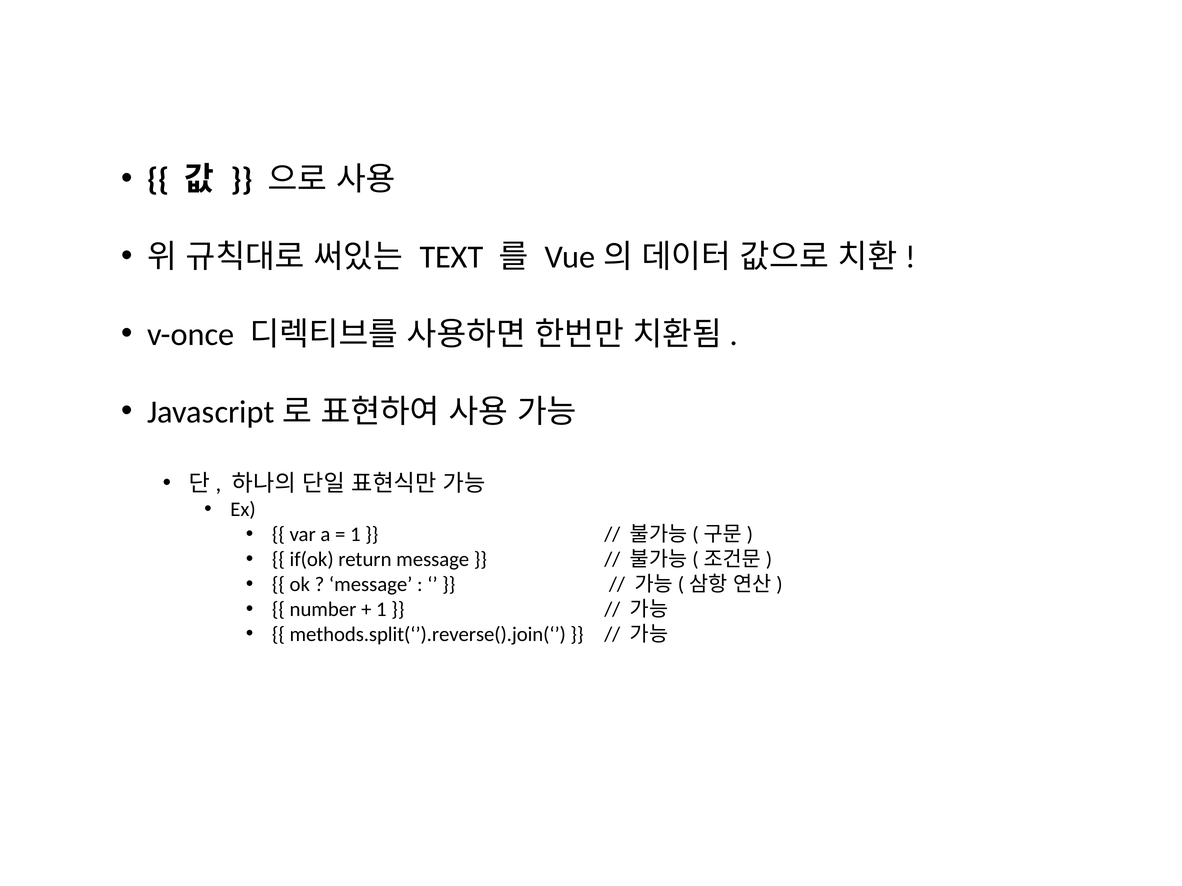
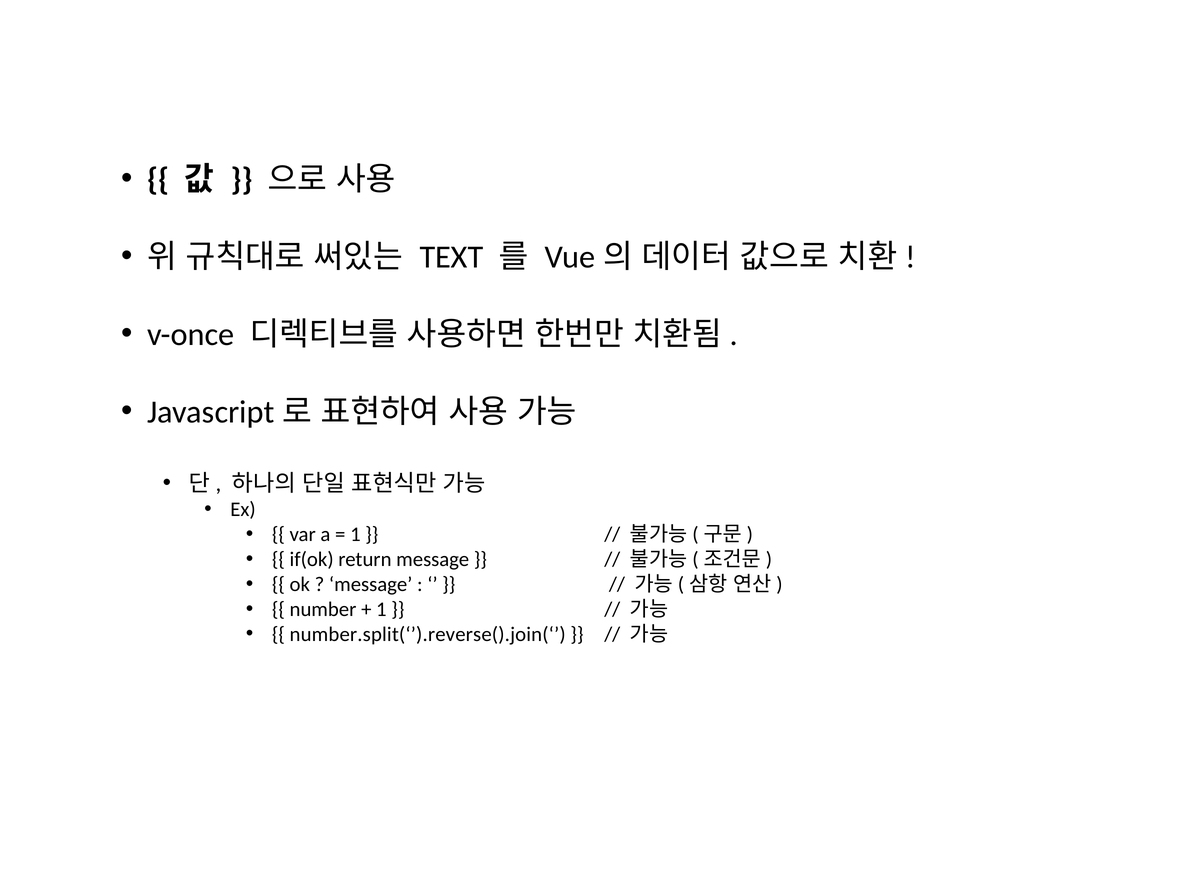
methods.split(‘’).reverse().join(‘: methods.split(‘’).reverse().join(‘ -> number.split(‘’).reverse().join(‘ (428, 635)
